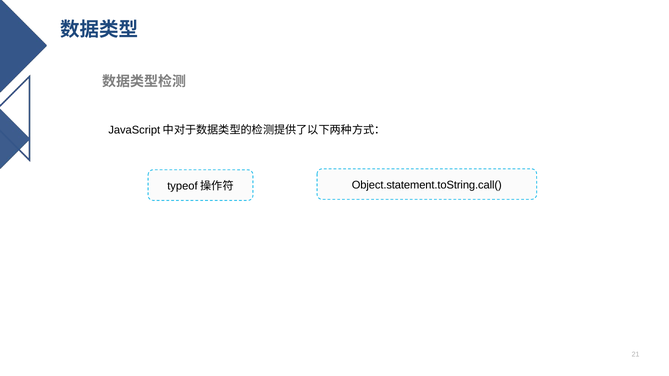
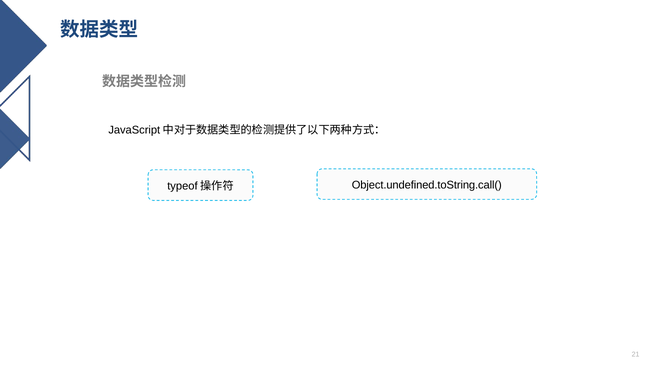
Object.statement.toString.call(: Object.statement.toString.call( -> Object.undefined.toString.call( (427, 185)
